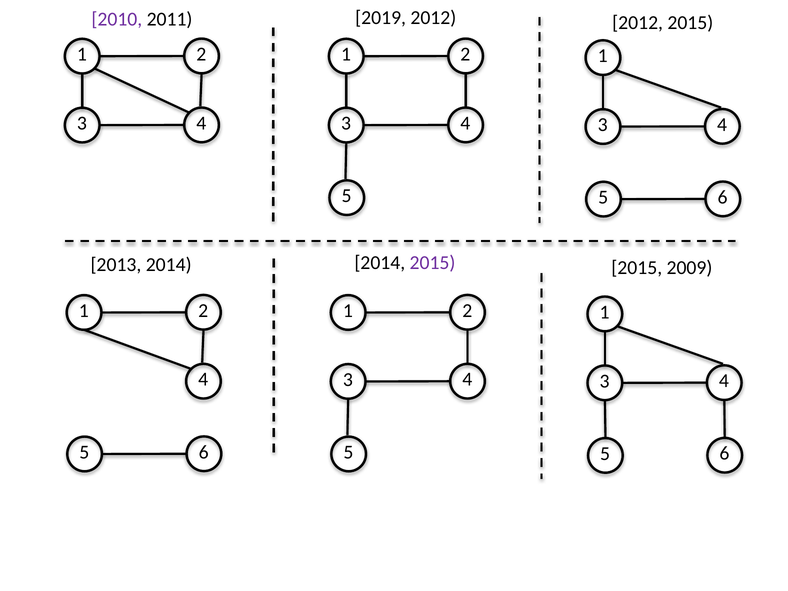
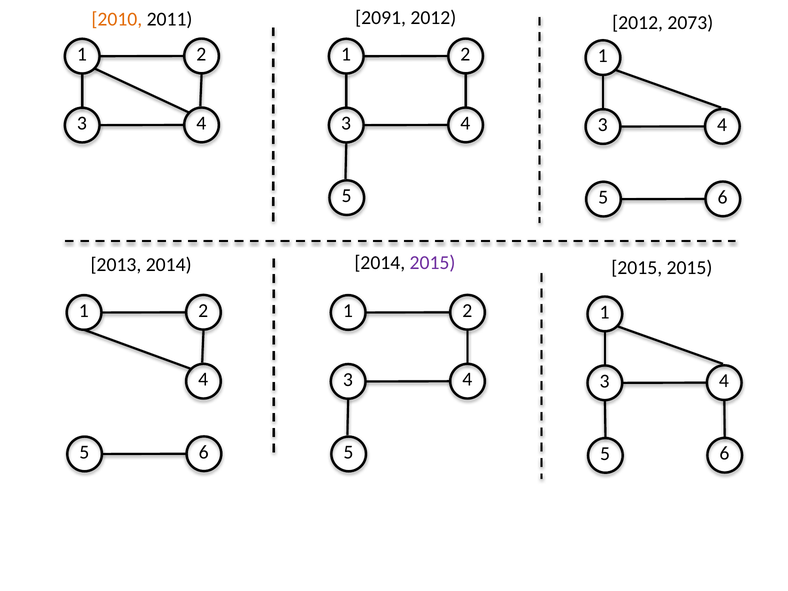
2010 colour: purple -> orange (117, 19)
2019: 2019 -> 2091 (381, 18)
2012 2015: 2015 -> 2073 (690, 23)
2009: 2009 -> 2015 (689, 268)
